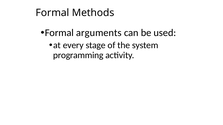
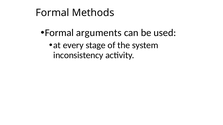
programming: programming -> inconsistency (78, 55)
